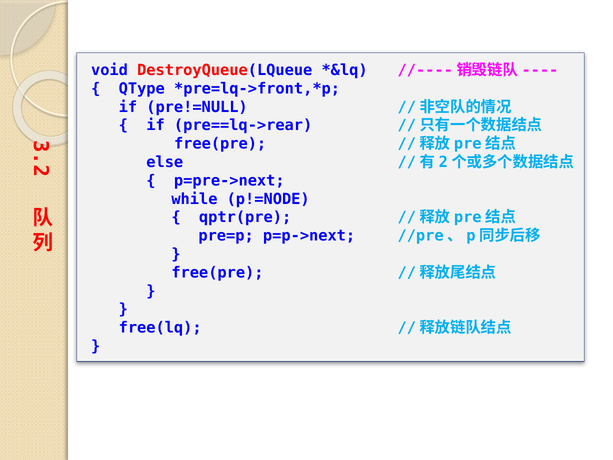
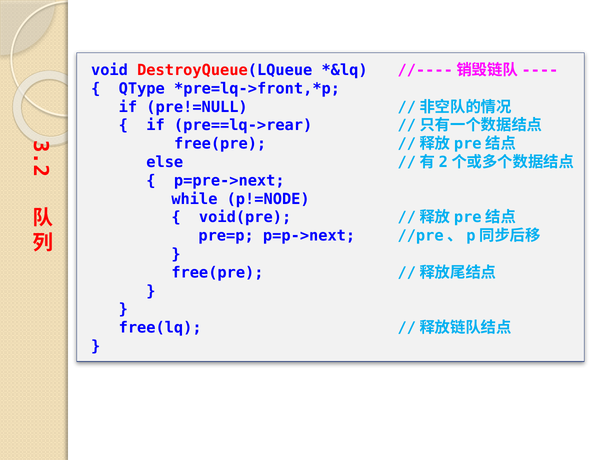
qptr(pre: qptr(pre -> void(pre (245, 217)
